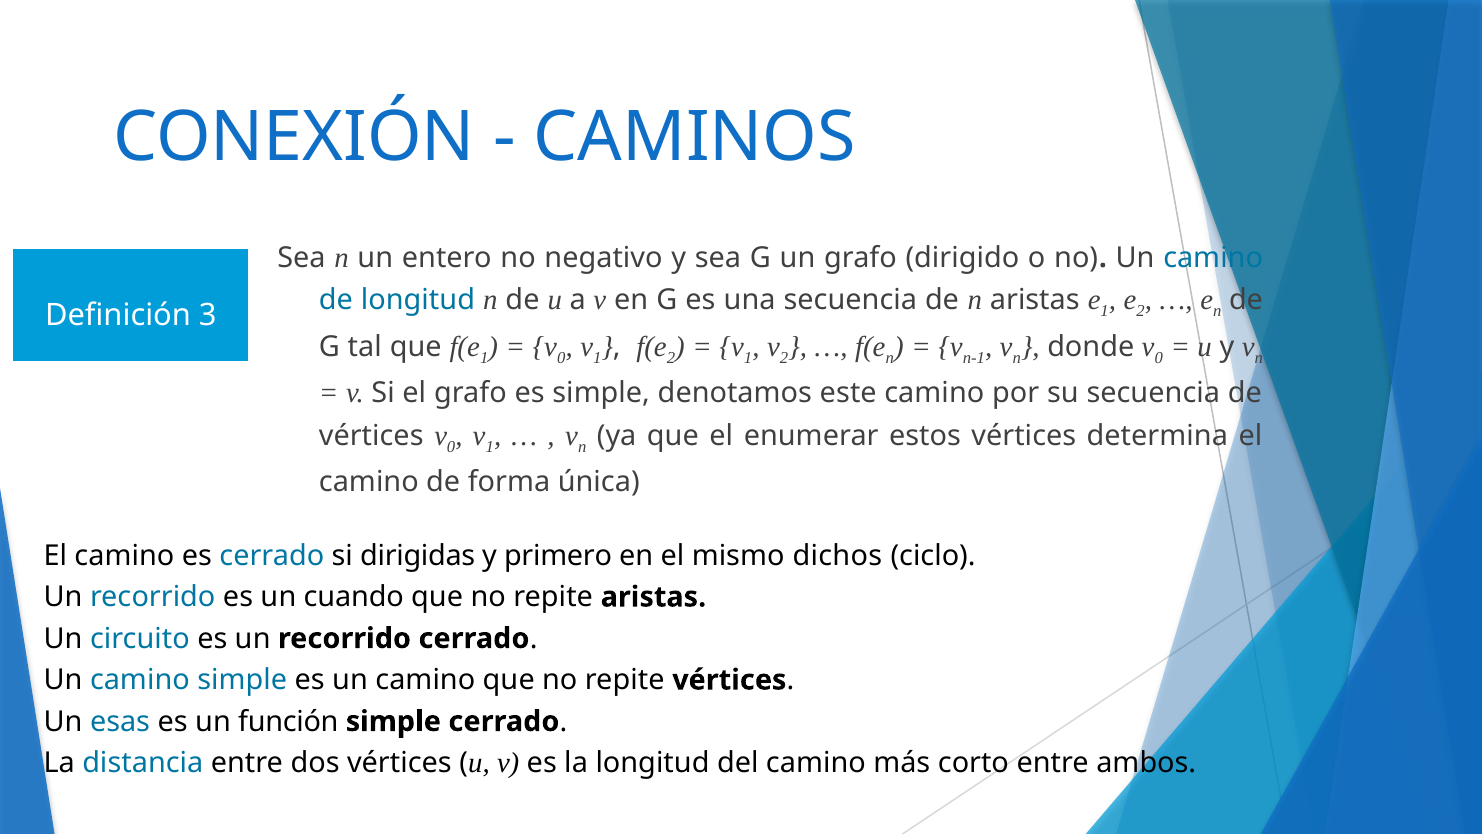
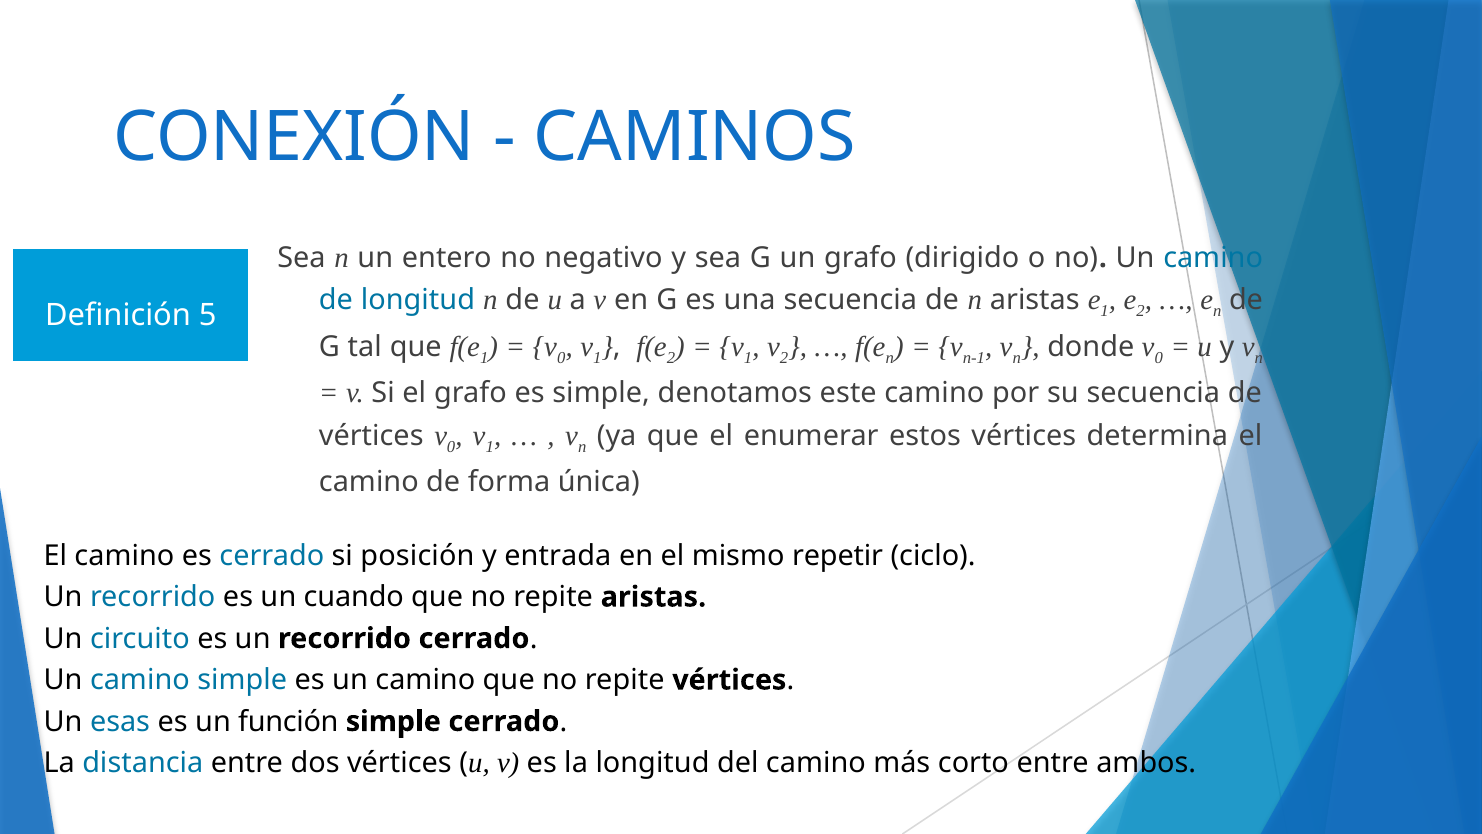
3: 3 -> 5 (208, 315)
dirigidas: dirigidas -> posición (417, 555)
primero: primero -> entrada (558, 555)
dichos: dichos -> repetir (838, 555)
